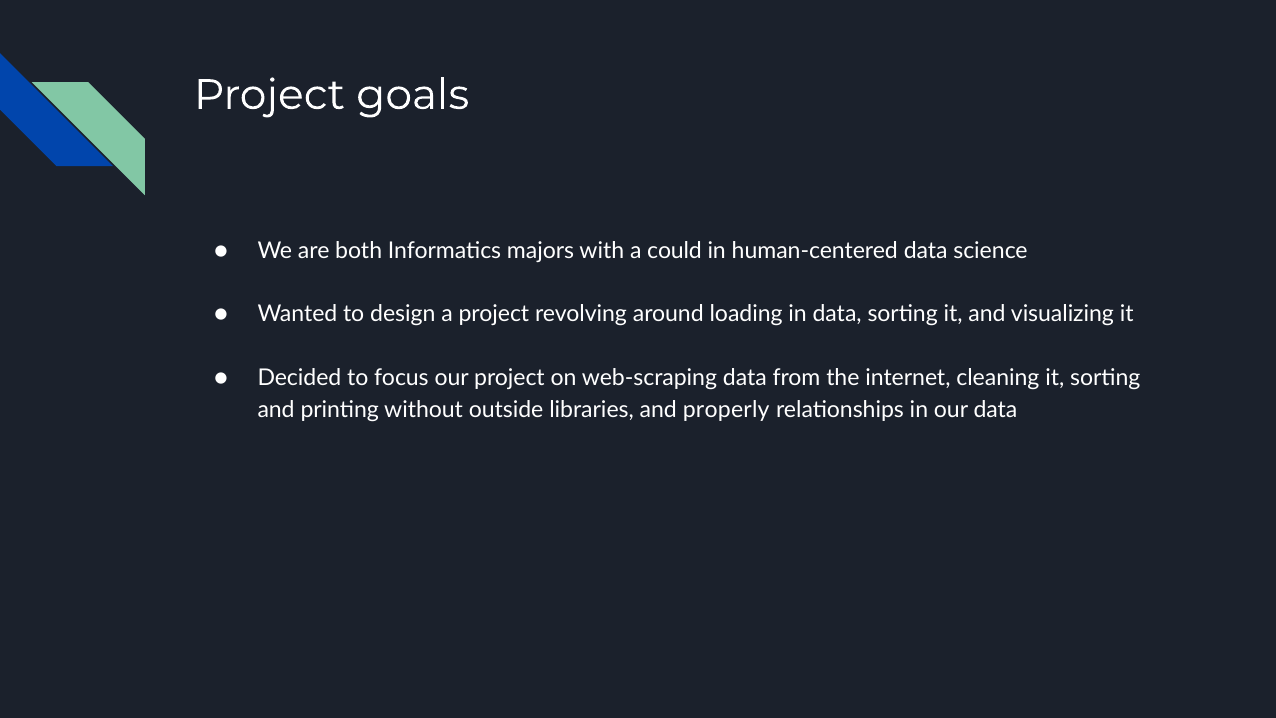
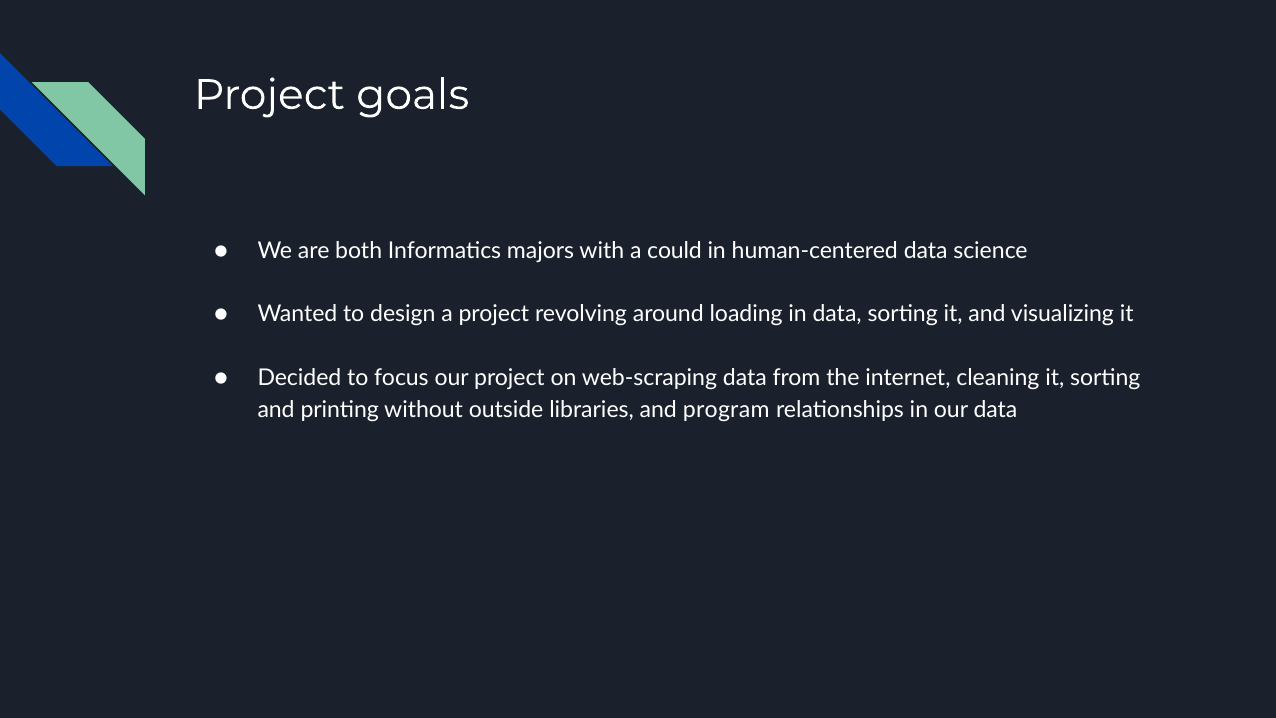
properly: properly -> program (726, 410)
